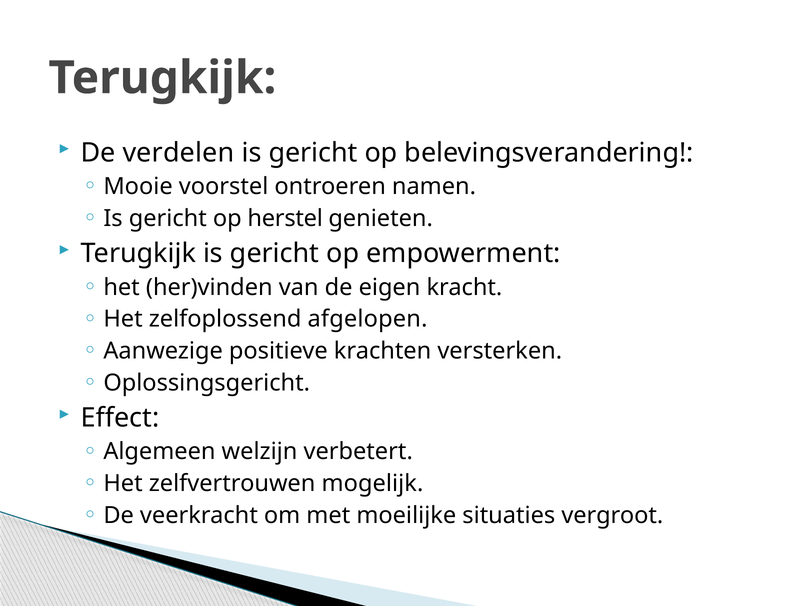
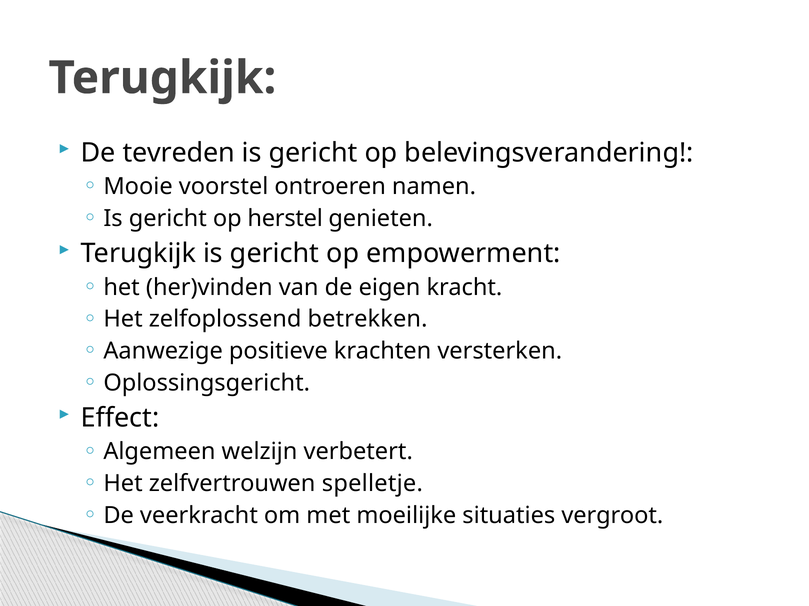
verdelen: verdelen -> tevreden (179, 153)
afgelopen: afgelopen -> betrekken (368, 320)
mogelijk: mogelijk -> spelletje (372, 484)
